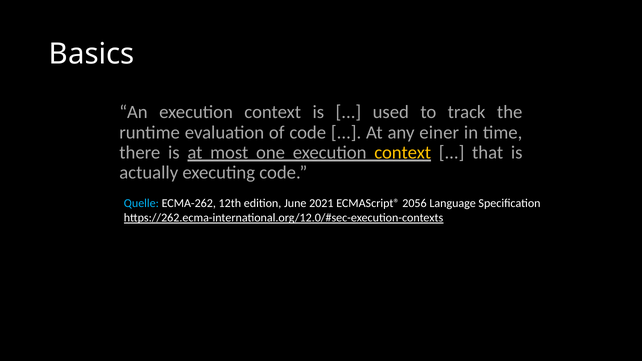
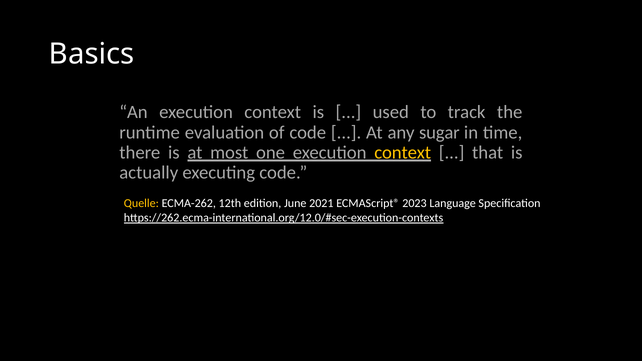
einer: einer -> sugar (439, 132)
Quelle colour: light blue -> yellow (141, 203)
2056: 2056 -> 2023 (414, 203)
